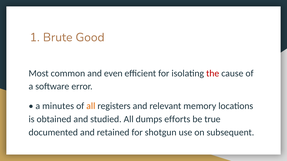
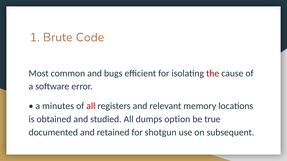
Good: Good -> Code (90, 37)
even: even -> bugs (113, 73)
all colour: orange -> red (91, 106)
efforts: efforts -> option (177, 119)
